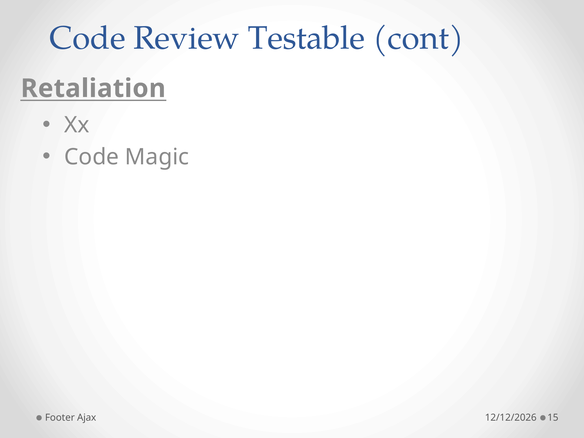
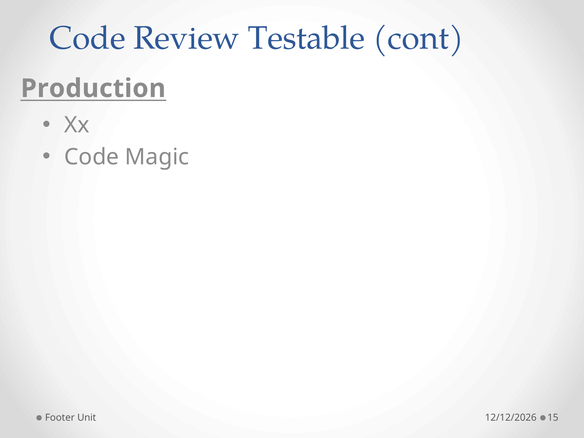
Retaliation: Retaliation -> Production (93, 88)
Ajax: Ajax -> Unit (87, 417)
